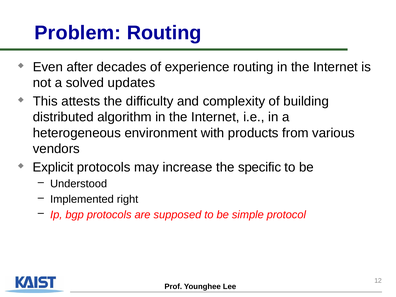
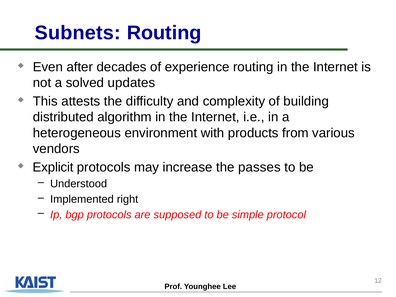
Problem: Problem -> Subnets (78, 33)
specific: specific -> passes (259, 167)
